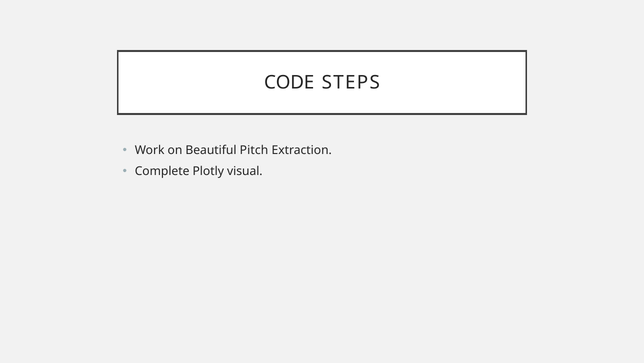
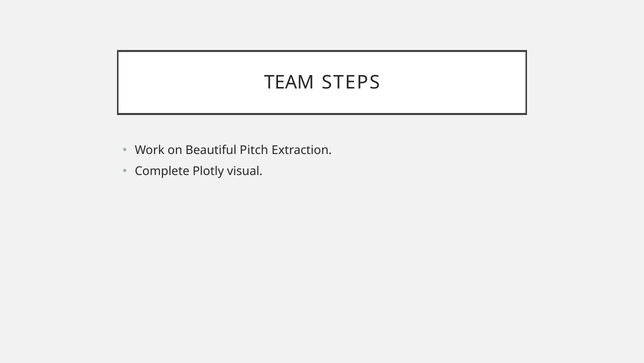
CODE: CODE -> TEAM (289, 82)
